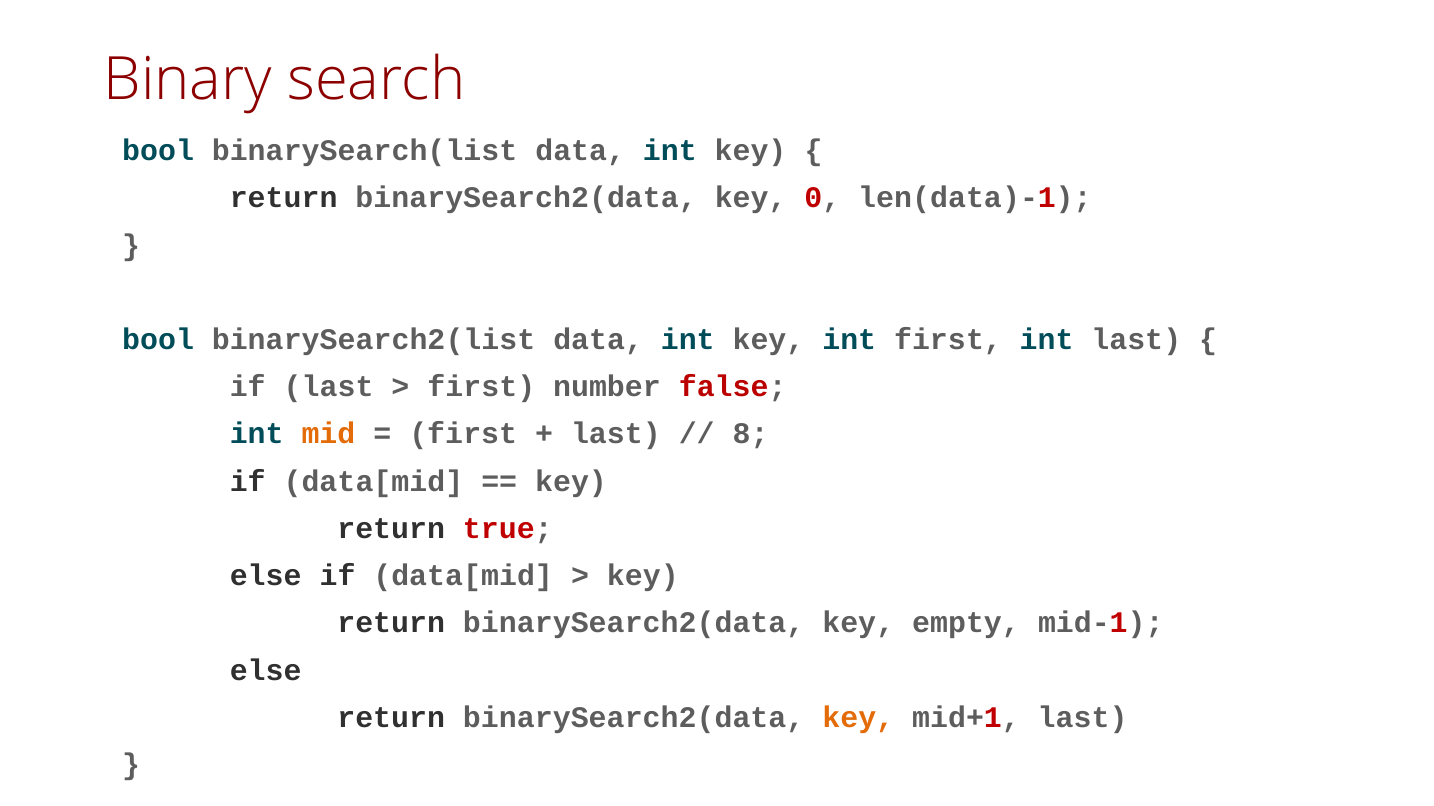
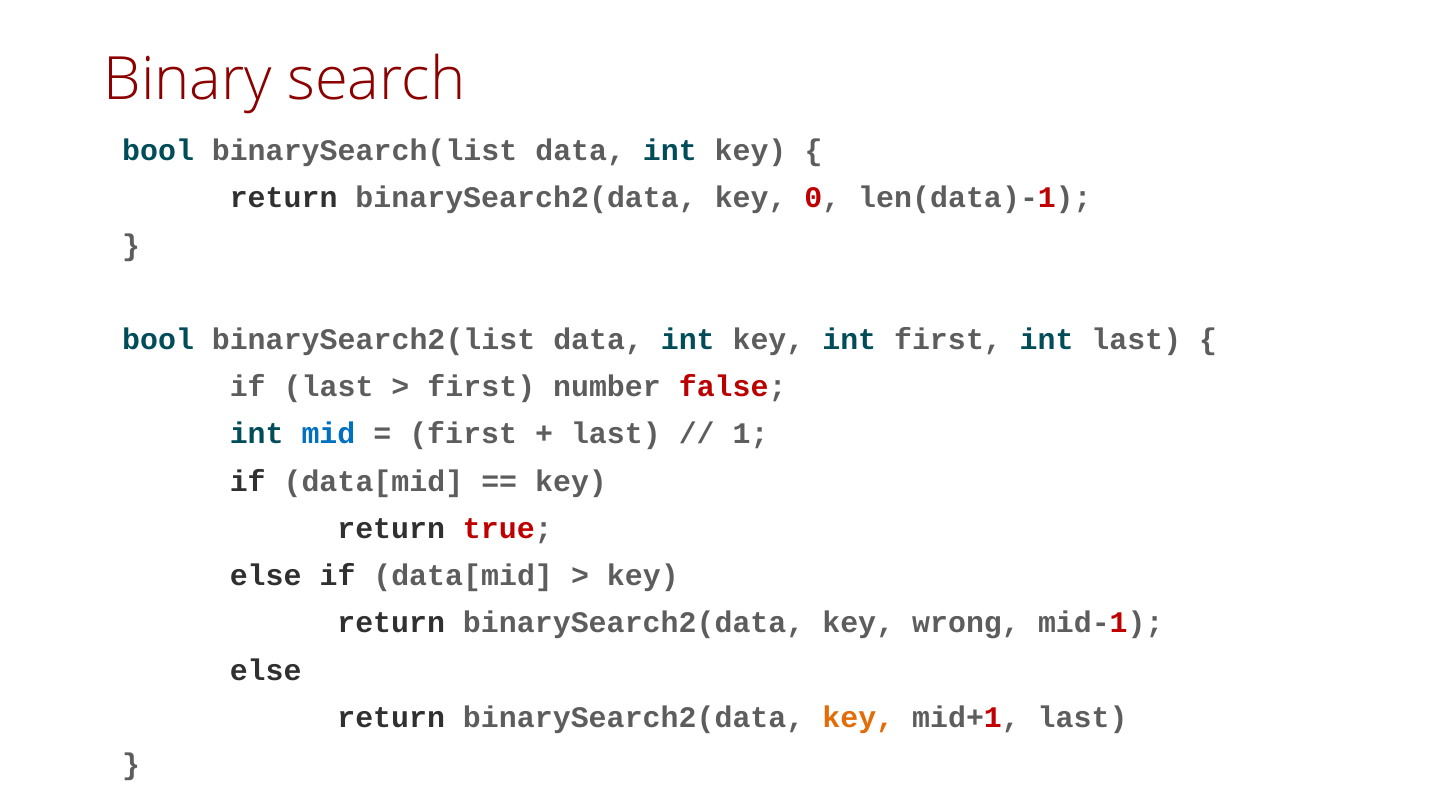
mid colour: orange -> blue (328, 434)
8: 8 -> 1 (751, 434)
empty: empty -> wrong (966, 623)
